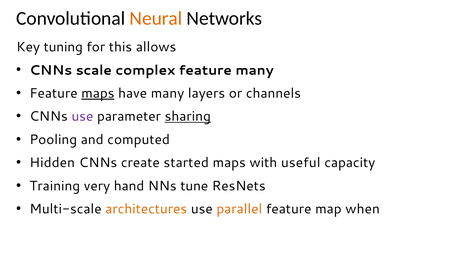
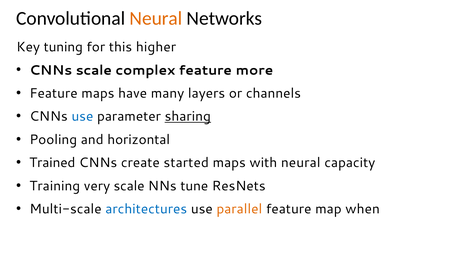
allows: allows -> higher (156, 47)
feature many: many -> more (255, 70)
maps underline: present -> none (98, 93)
use colour: purple -> blue (82, 116)
computed: computed -> horizontal (139, 139)
Hidden: Hidden -> Trained (52, 163)
with useful: useful -> neural (301, 163)
very hand: hand -> scale (129, 186)
architectures colour: orange -> blue (146, 209)
